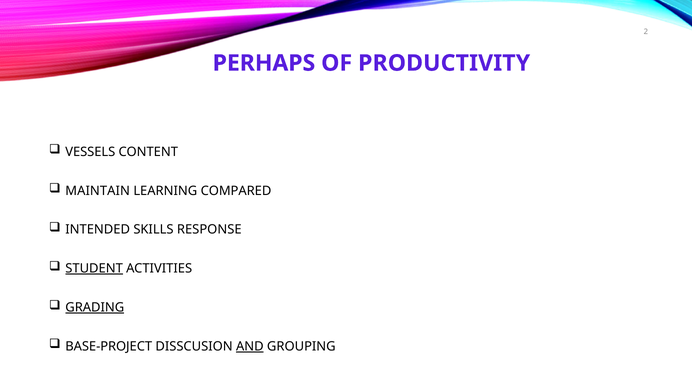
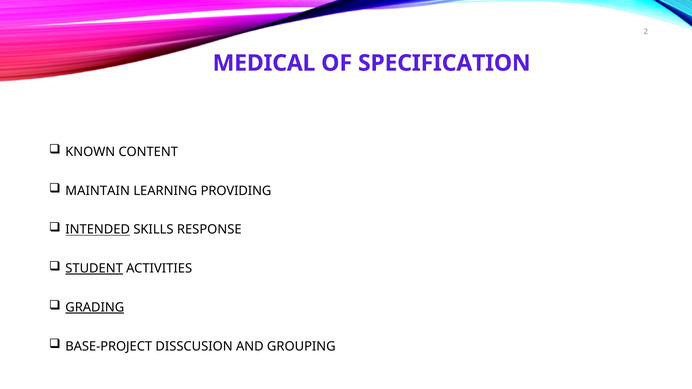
PERHAPS: PERHAPS -> MEDICAL (264, 63)
PRODUCTIVITY: PRODUCTIVITY -> SPECIFICATION (444, 63)
VESSELS: VESSELS -> KNOWN (90, 152)
COMPARED: COMPARED -> PROVIDING (236, 191)
INTENDED underline: none -> present (98, 230)
AND underline: present -> none (250, 347)
